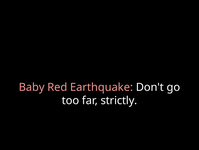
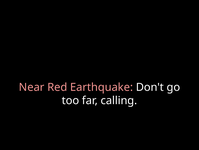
Baby: Baby -> Near (32, 87)
strictly: strictly -> calling (119, 100)
